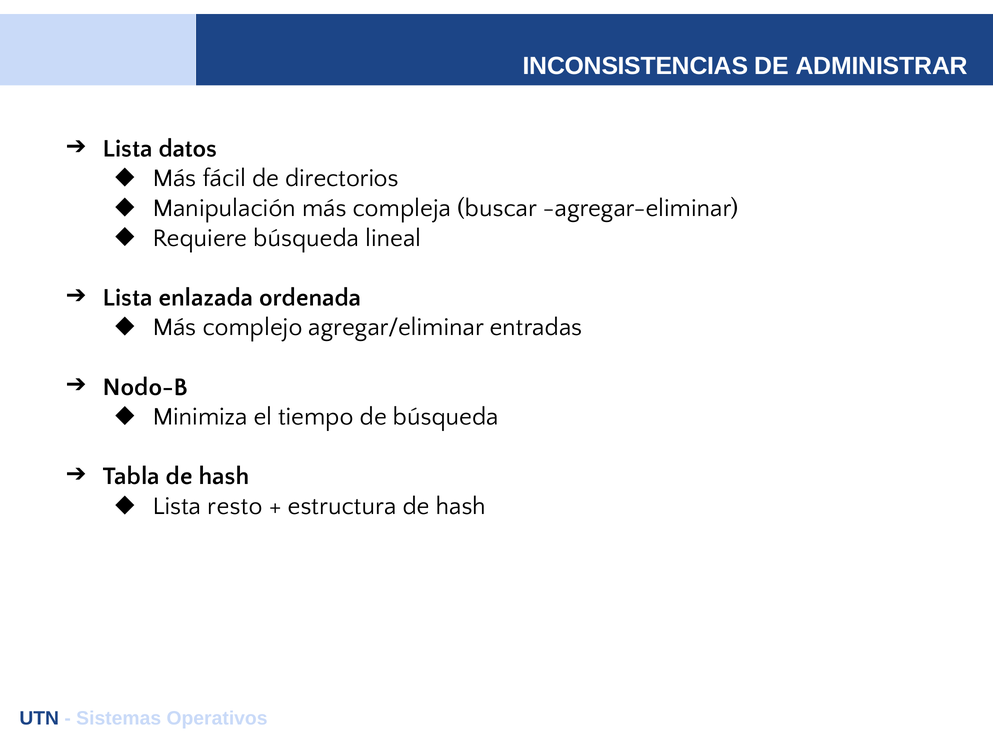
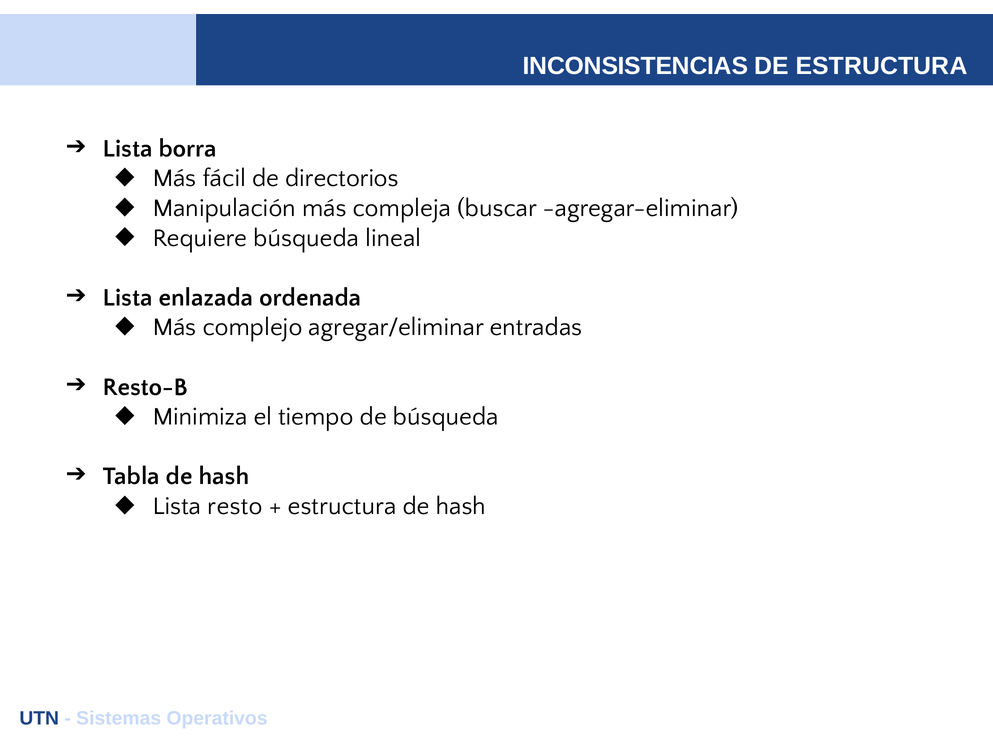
DE ADMINISTRAR: ADMINISTRAR -> ESTRUCTURA (882, 66)
datos: datos -> borra (188, 148)
Nodo-B: Nodo-B -> Resto-B (145, 387)
